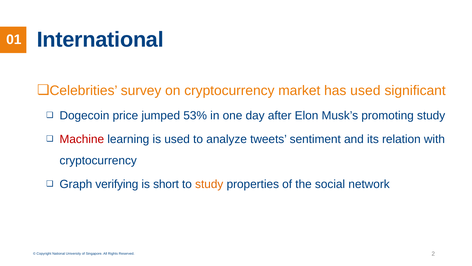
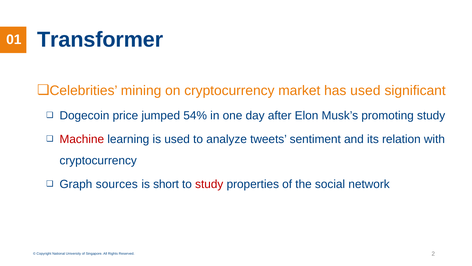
International: International -> Transformer (100, 40)
survey: survey -> mining (141, 91)
53%: 53% -> 54% (195, 115)
verifying: verifying -> sources (117, 184)
study colour: orange -> red (209, 184)
